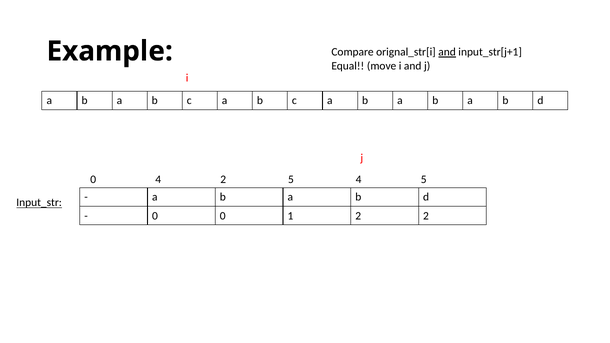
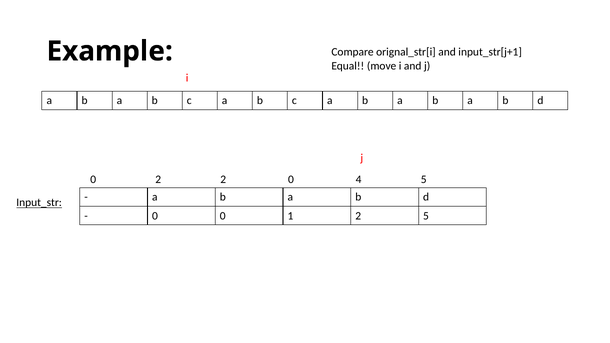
and underline: present -> none (447, 52)
0 4: 4 -> 2 (158, 179)
2 5: 5 -> 0 (291, 179)
2 2: 2 -> 5 (426, 216)
